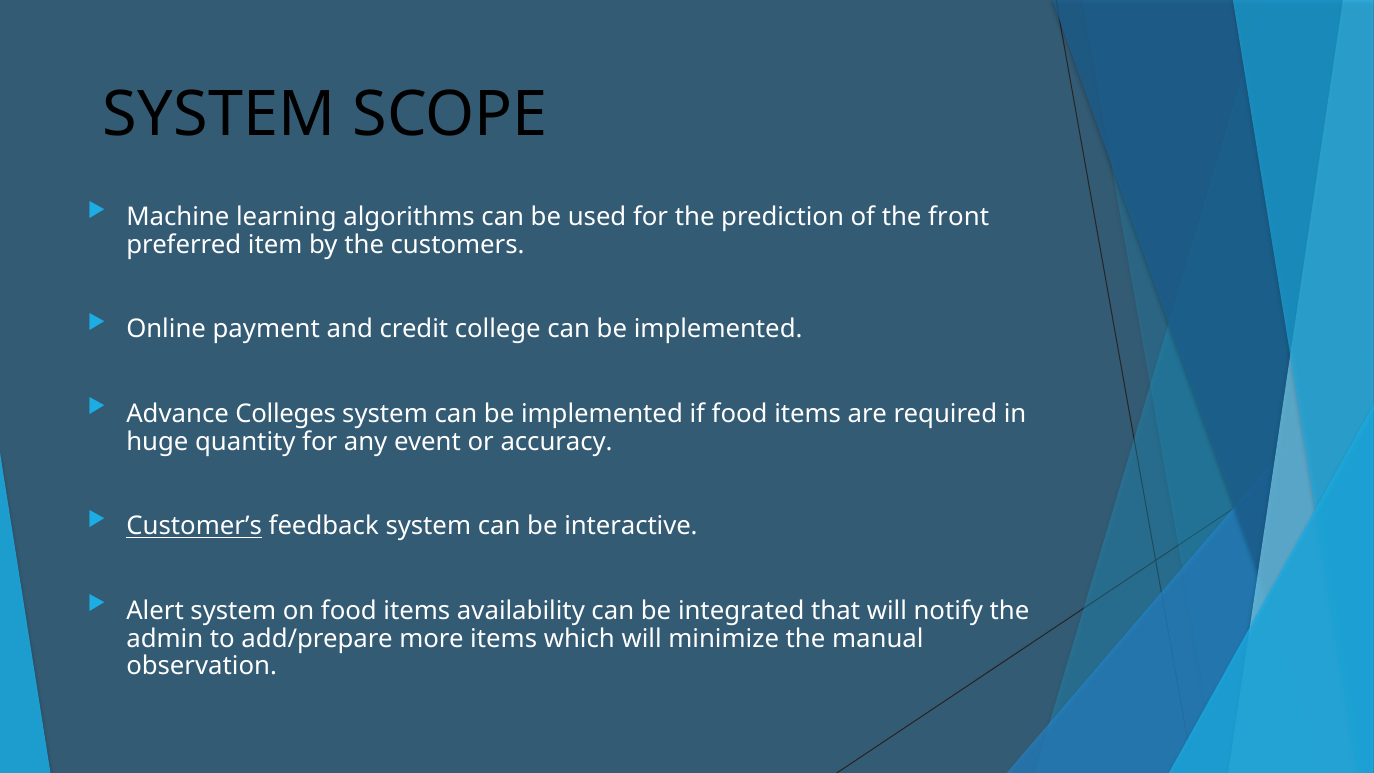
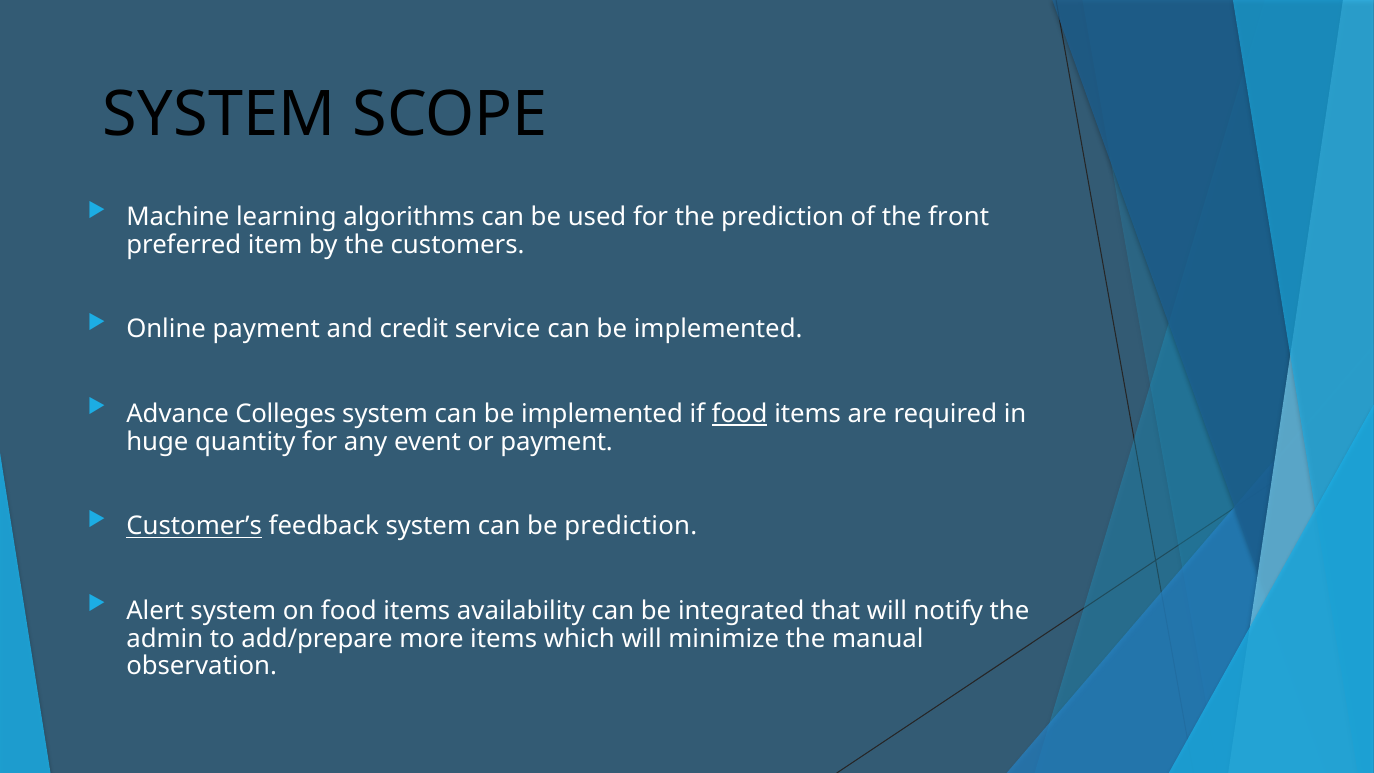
college: college -> service (498, 329)
food underline: none -> present (740, 414)
or accuracy: accuracy -> payment (557, 442)
be interactive: interactive -> prediction (631, 526)
